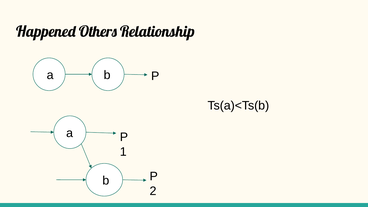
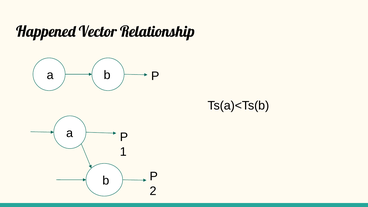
Others: Others -> Vector (98, 32)
